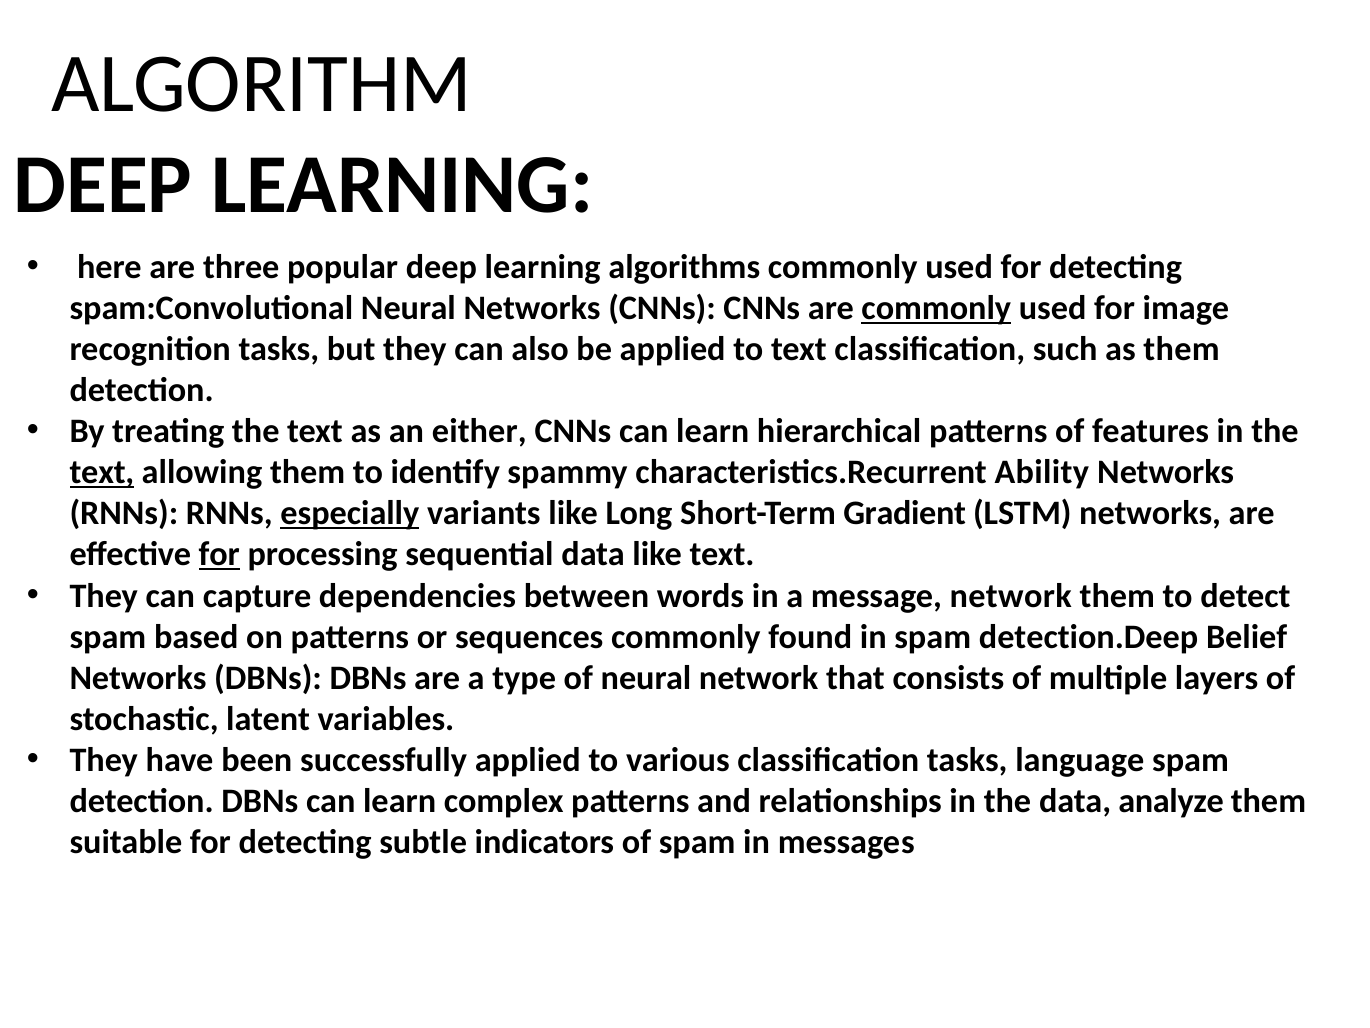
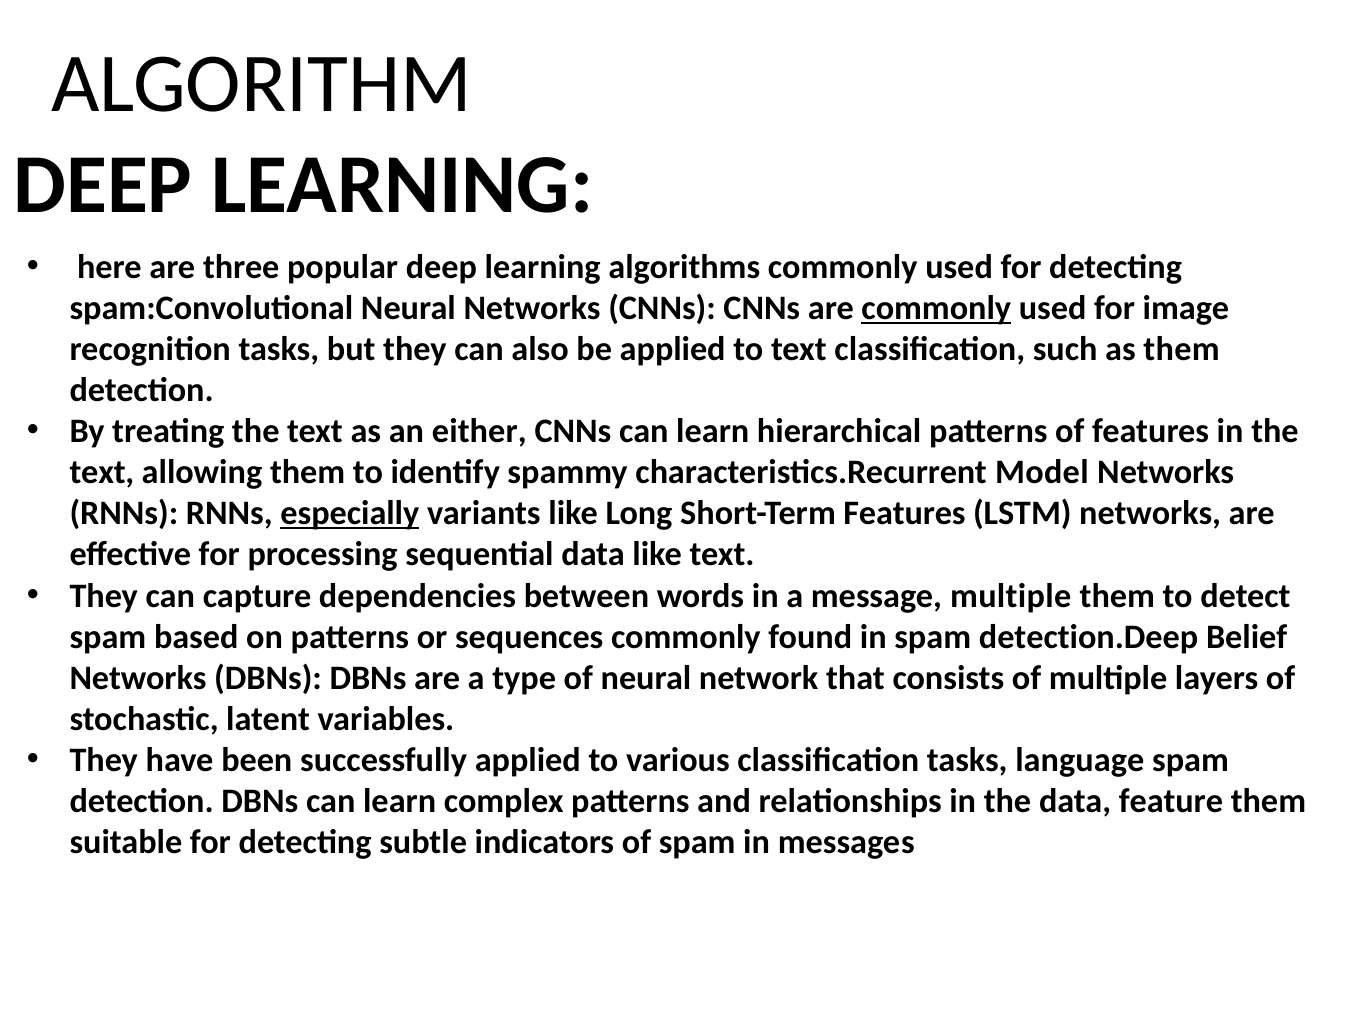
text underline: present -> none (102, 472)
Ability: Ability -> Model (1042, 472)
Short-Term Gradient: Gradient -> Features (904, 513)
for underline: present -> none (219, 554)
message network: network -> multiple (1011, 595)
analyze: analyze -> feature (1171, 801)
